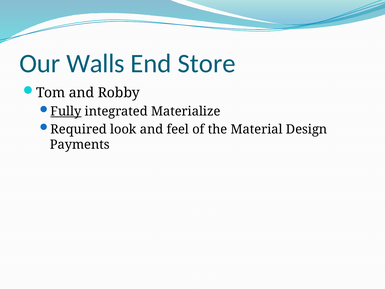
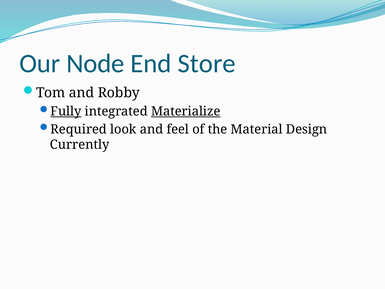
Walls: Walls -> Node (95, 64)
Materialize underline: none -> present (186, 111)
Payments: Payments -> Currently (80, 145)
